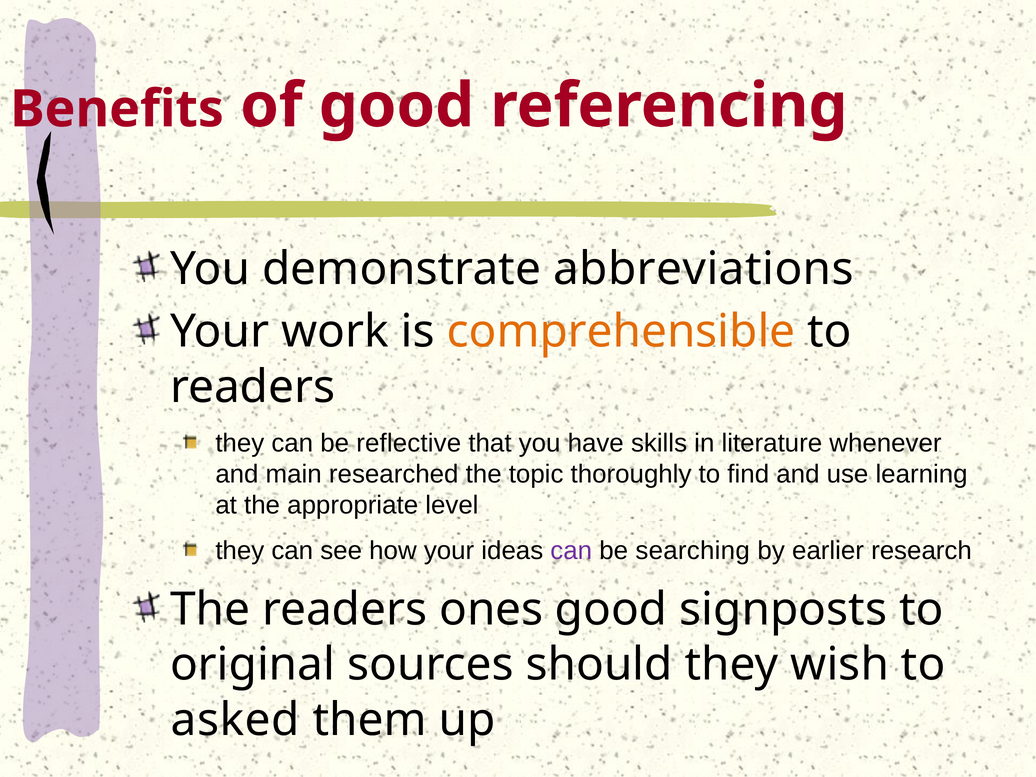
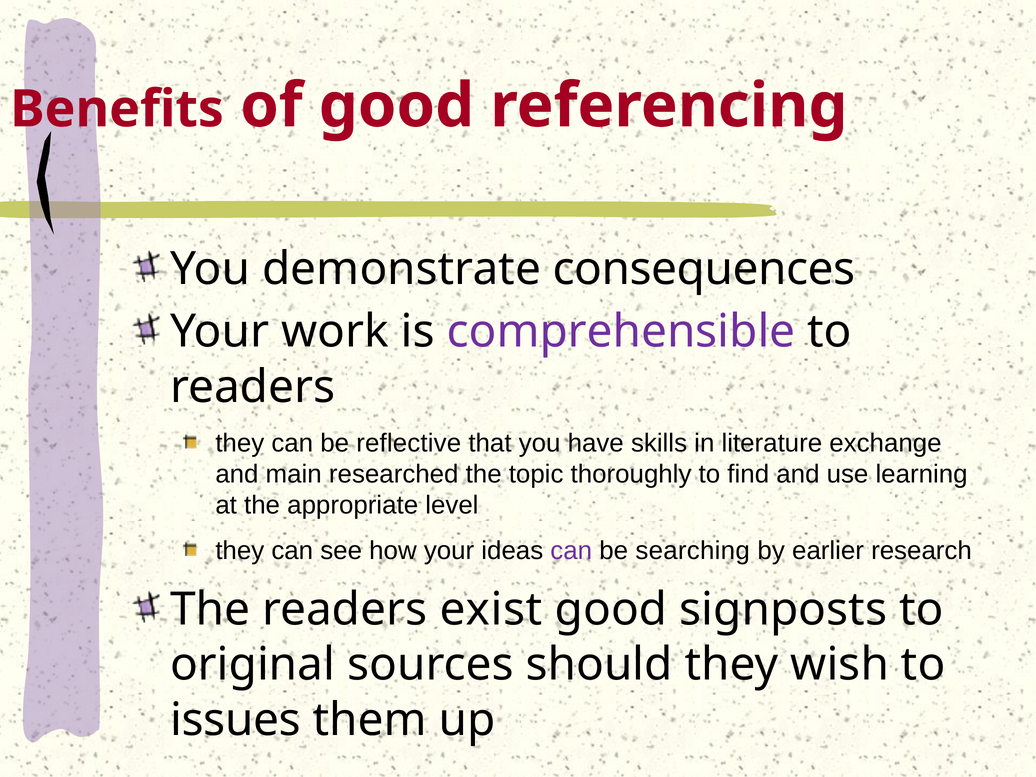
abbreviations: abbreviations -> consequences (704, 269)
comprehensible colour: orange -> purple (621, 332)
whenever: whenever -> exchange (885, 443)
ones: ones -> exist (491, 610)
asked: asked -> issues (236, 720)
